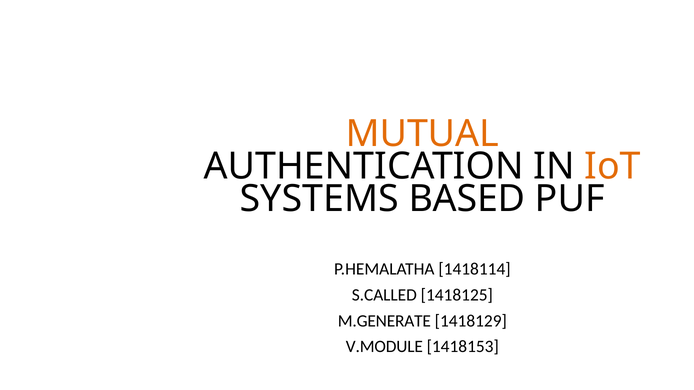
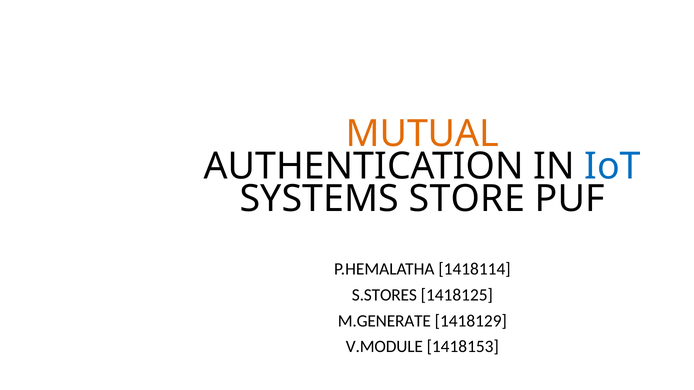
IoT colour: orange -> blue (612, 167)
BASED: BASED -> STORE (467, 199)
S.CALLED: S.CALLED -> S.STORES (384, 295)
